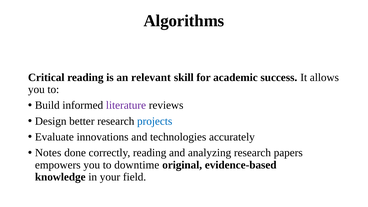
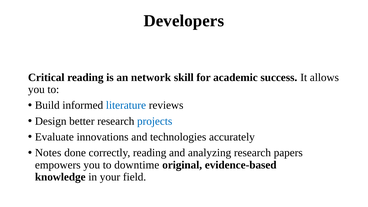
Algorithms: Algorithms -> Developers (184, 21)
relevant: relevant -> network (151, 77)
literature colour: purple -> blue (126, 105)
